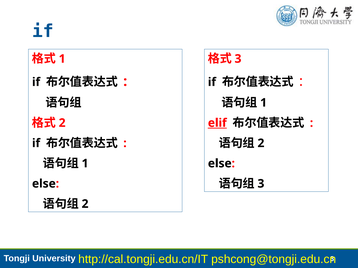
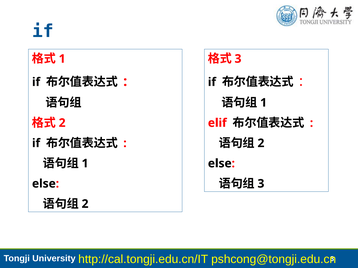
elif underline: present -> none (217, 123)
